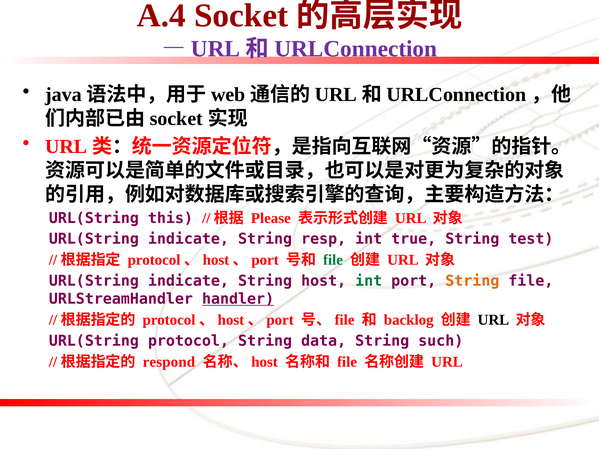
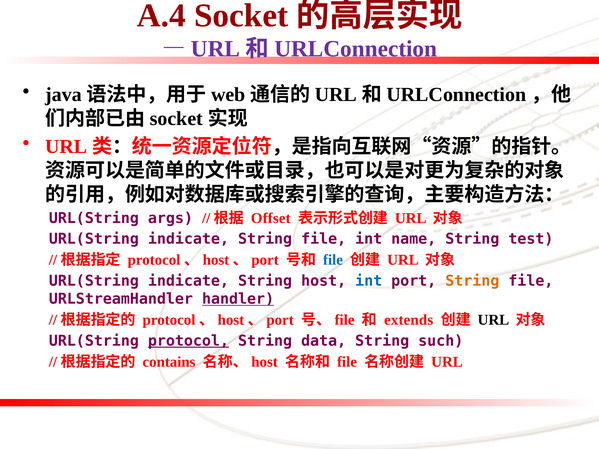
this: this -> args (170, 218)
Please: Please -> Offset (271, 218)
resp: resp -> file (324, 239)
true: true -> name (414, 239)
file colour: green -> blue (333, 260)
int colour: green -> blue (369, 281)
backlog: backlog -> extends (409, 320)
protocol underline: none -> present (188, 341)
respond: respond -> contains (169, 362)
